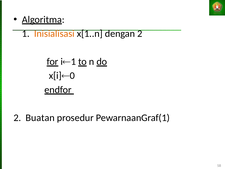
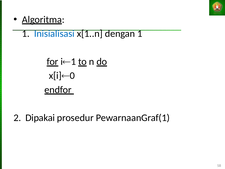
Inisialisasi colour: orange -> blue (54, 34)
dengan 2: 2 -> 1 (140, 34)
Buatan: Buatan -> Dipakai (40, 118)
